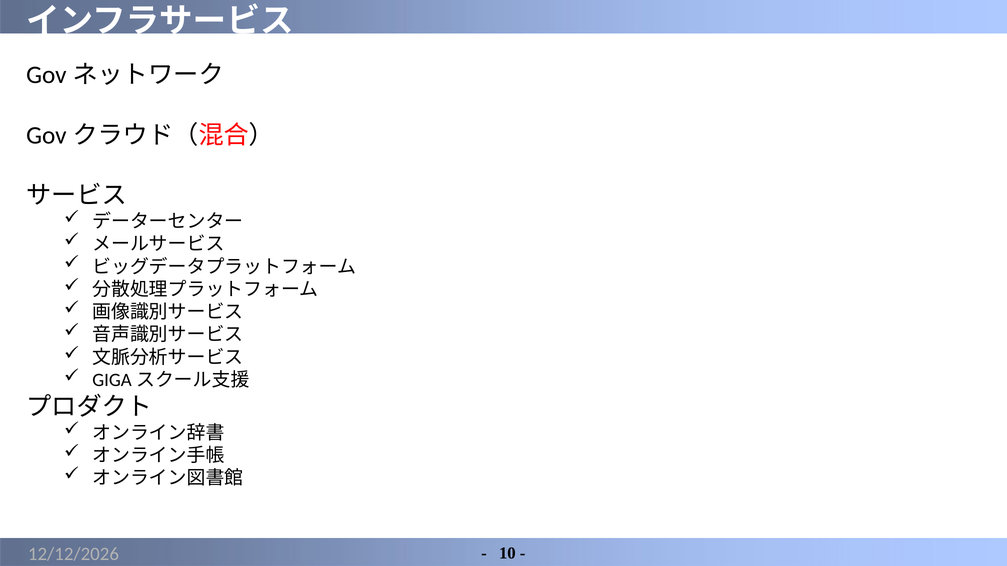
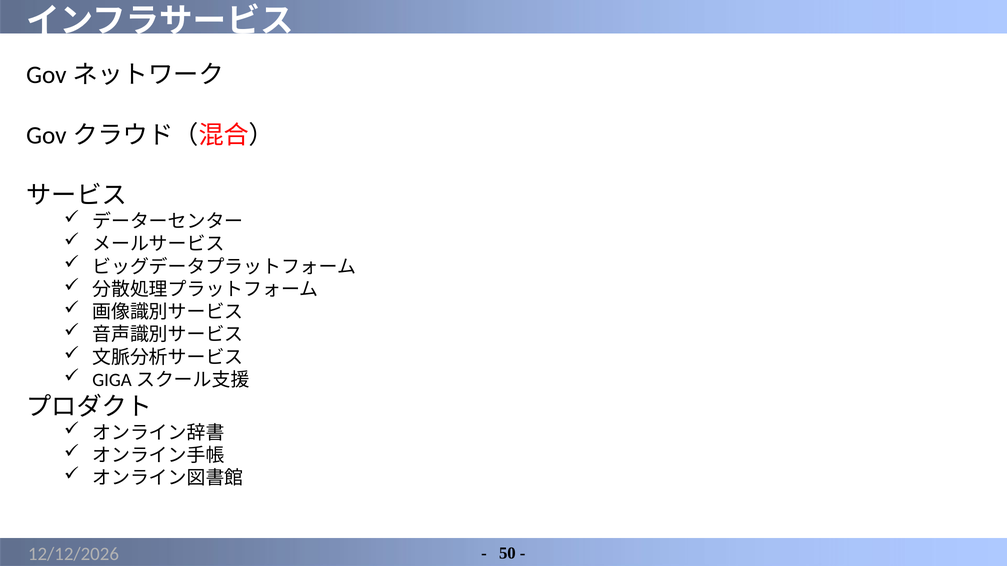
10: 10 -> 50 (507, 554)
